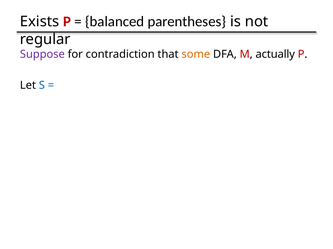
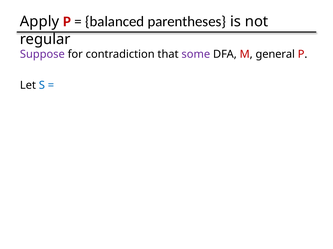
Exists: Exists -> Apply (40, 22)
some colour: orange -> purple (196, 54)
actually: actually -> general (275, 54)
